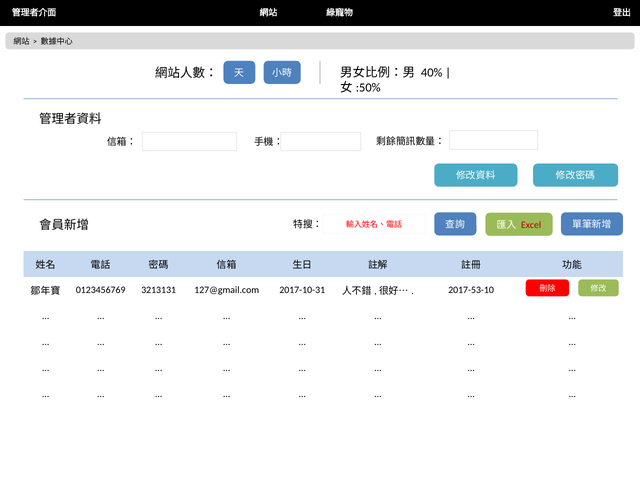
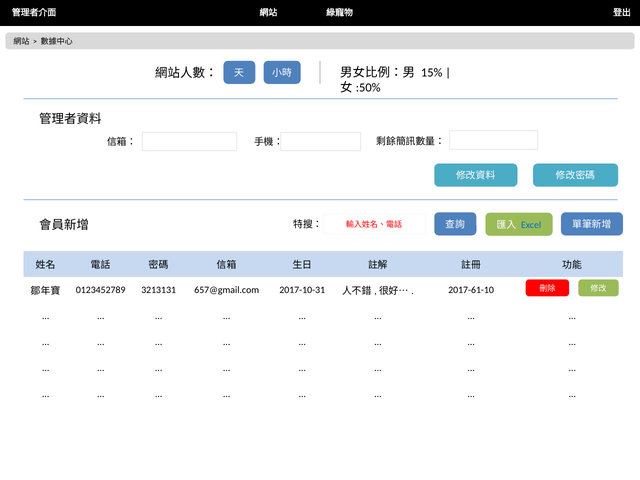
40%: 40% -> 15% (432, 73)
Excel colour: red -> blue (531, 225)
0123456769: 0123456769 -> 0123452789 (101, 290)
127@gmail.com: 127@gmail.com -> 657@gmail.com (227, 290)
2017-53-10: 2017-53-10 -> 2017-61-10 (471, 290)
